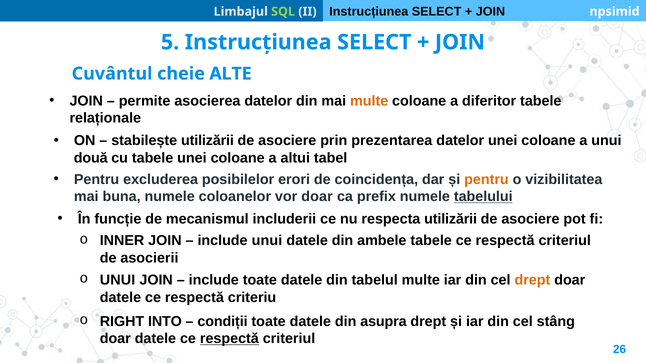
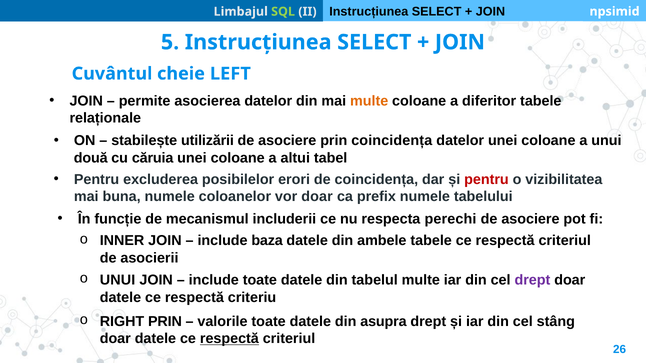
ALTE: ALTE -> LEFT (230, 74)
prin prezentarea: prezentarea -> coincidența (392, 141)
cu tabele: tabele -> căruia (153, 158)
pentru colour: orange -> red (486, 180)
tabelului underline: present -> none (483, 197)
respecta utilizării: utilizării -> perechi (450, 219)
include unui: unui -> baza (267, 241)
drept colour: orange -> purple (532, 280)
RIGHT INTO: INTO -> PRIN (165, 322)
condiții: condiții -> valorile (222, 322)
